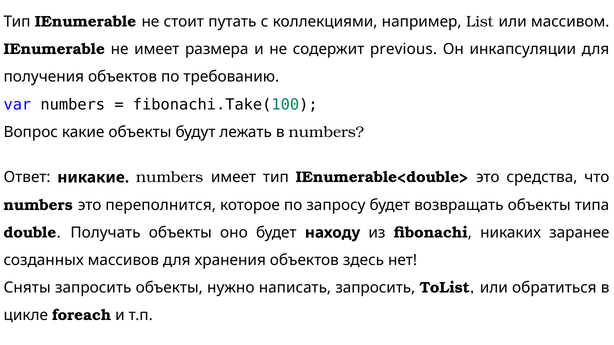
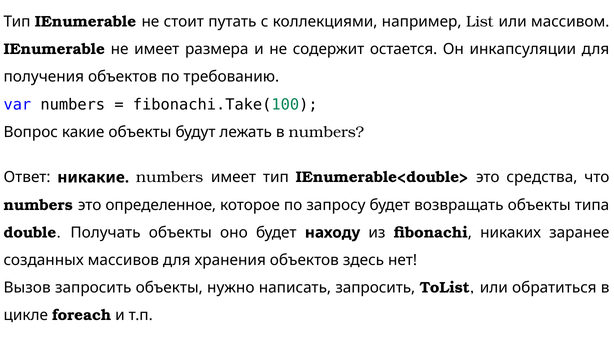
previous: previous -> остается (404, 49)
переполнится: переполнится -> определенное (161, 205)
Сняты: Сняты -> Вызов (27, 288)
